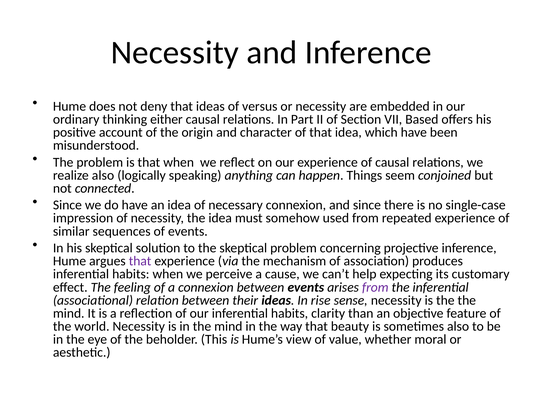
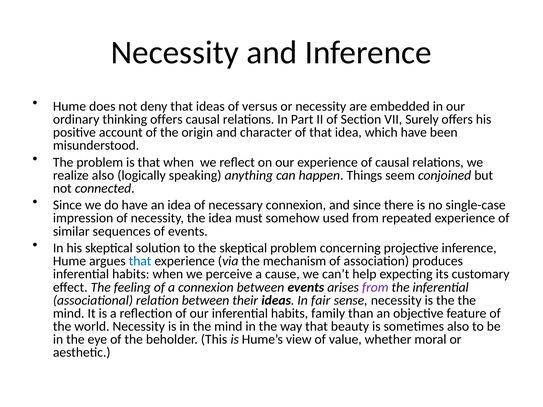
thinking either: either -> offers (166, 119)
Based: Based -> Surely (422, 119)
that colour: purple -> blue (140, 261)
rise: rise -> fair (321, 300)
clarity: clarity -> family (328, 313)
